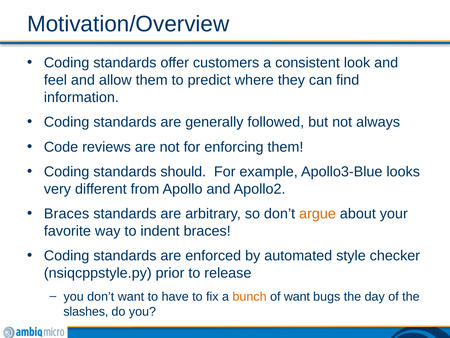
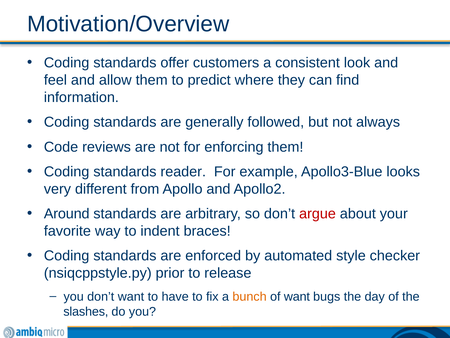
should: should -> reader (183, 171)
Braces: Braces -> Around (67, 213)
argue colour: orange -> red (318, 213)
